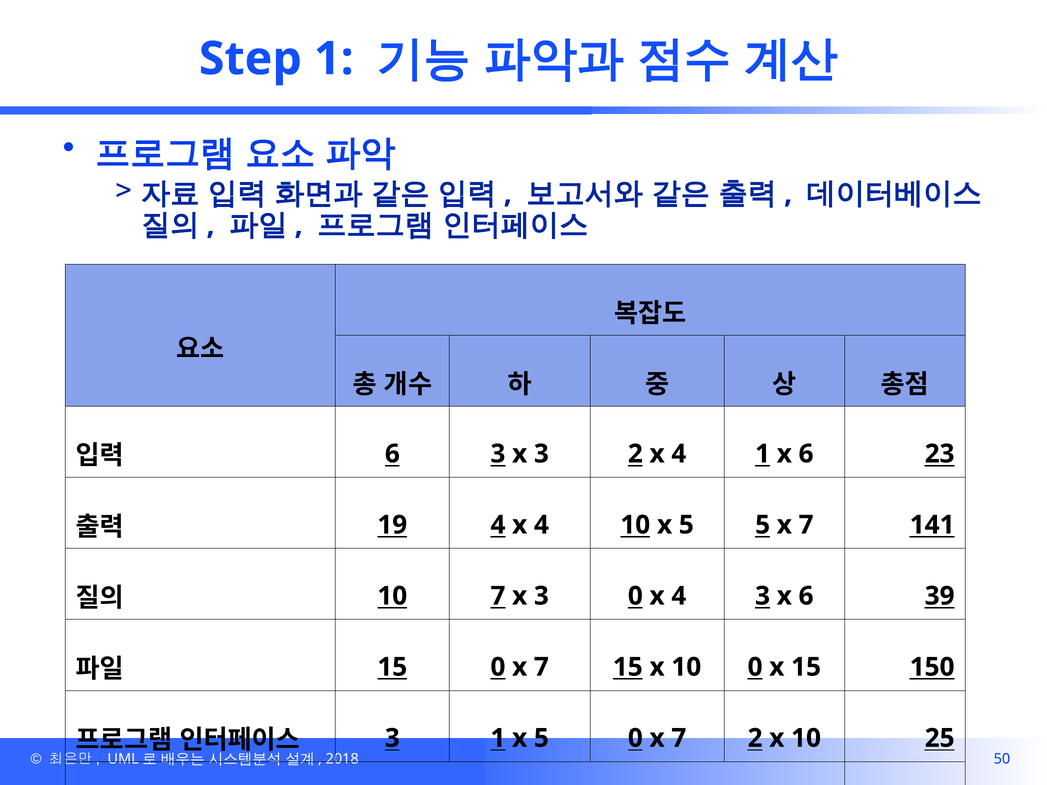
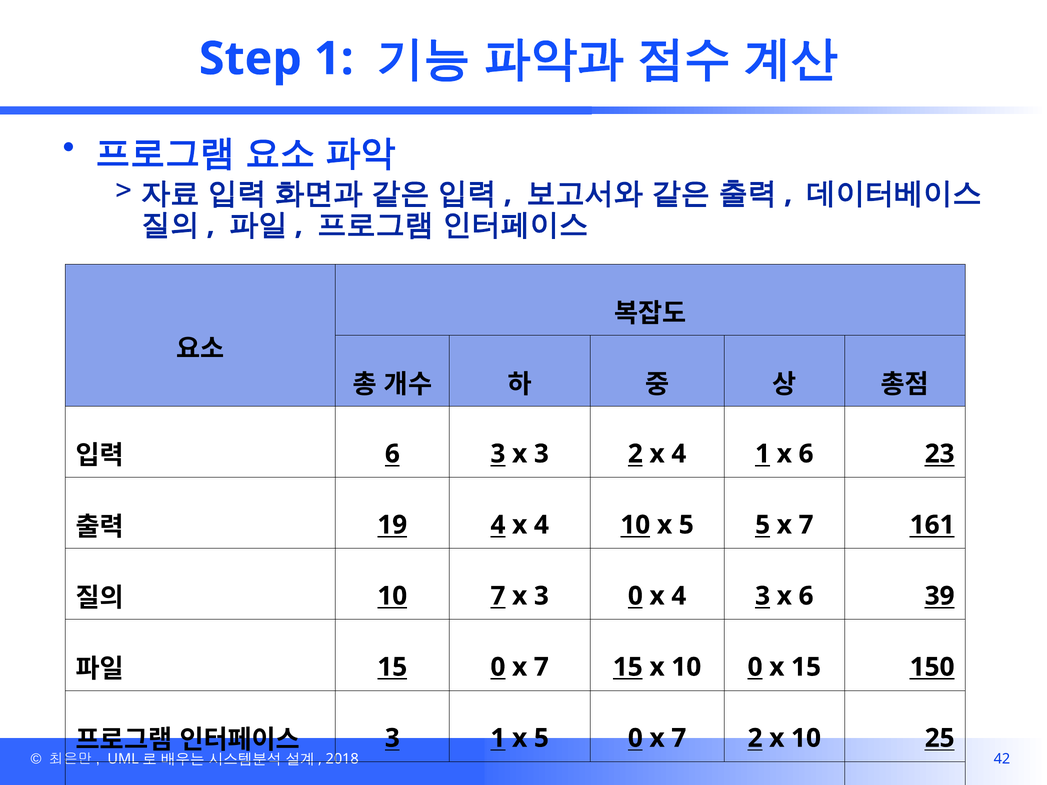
141: 141 -> 161 (932, 525)
50: 50 -> 42 (1002, 759)
